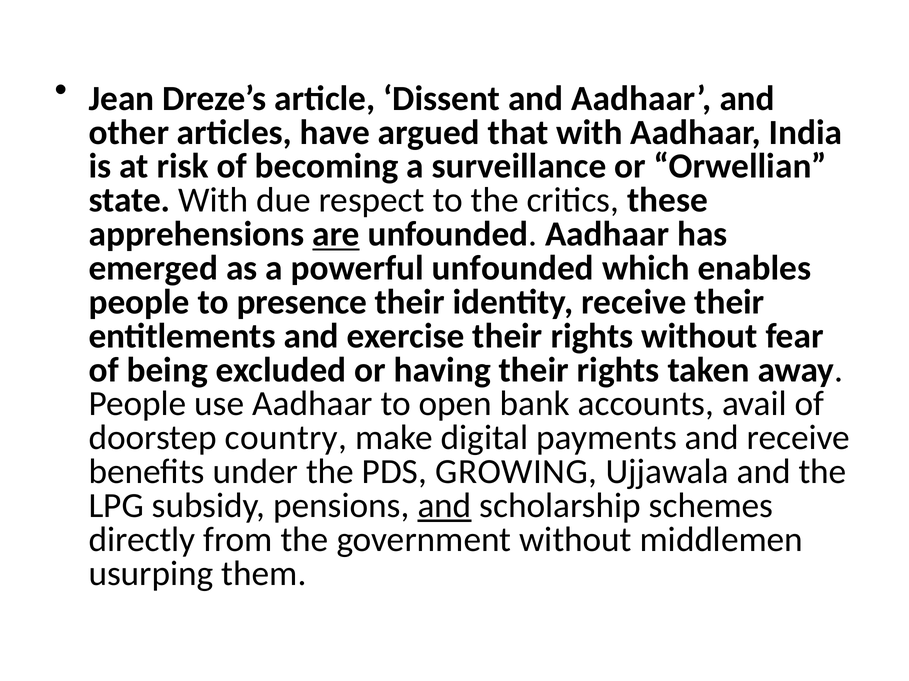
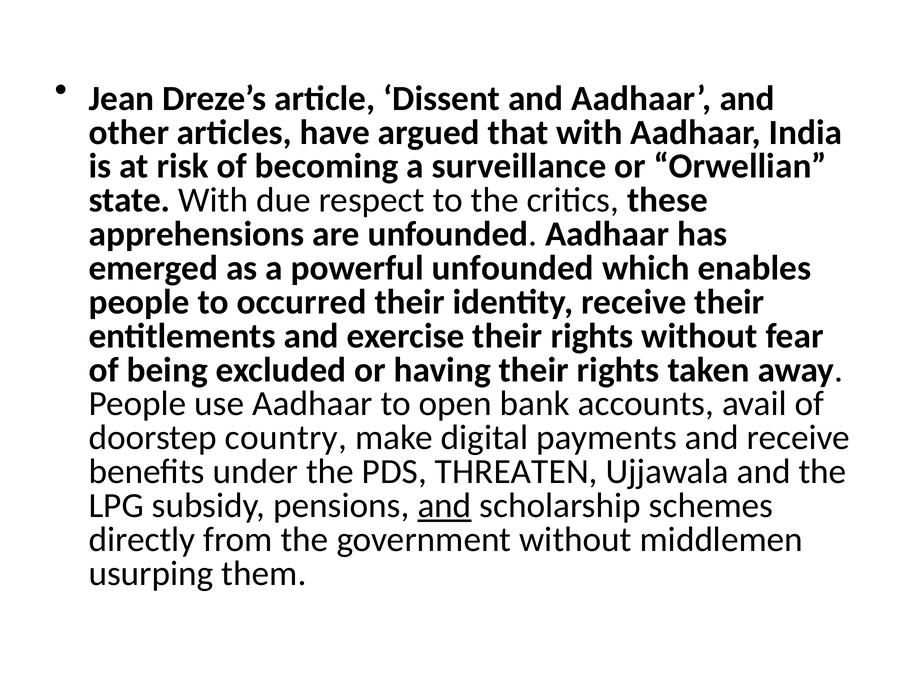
are underline: present -> none (336, 234)
presence: presence -> occurred (302, 302)
GROWING: GROWING -> THREATEN (516, 472)
